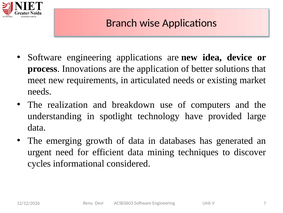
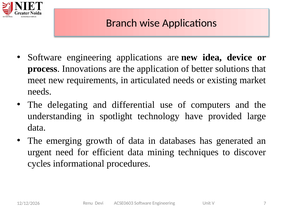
realization: realization -> delegating (68, 104)
breakdown: breakdown -> differential (133, 104)
considered: considered -> procedures (129, 163)
